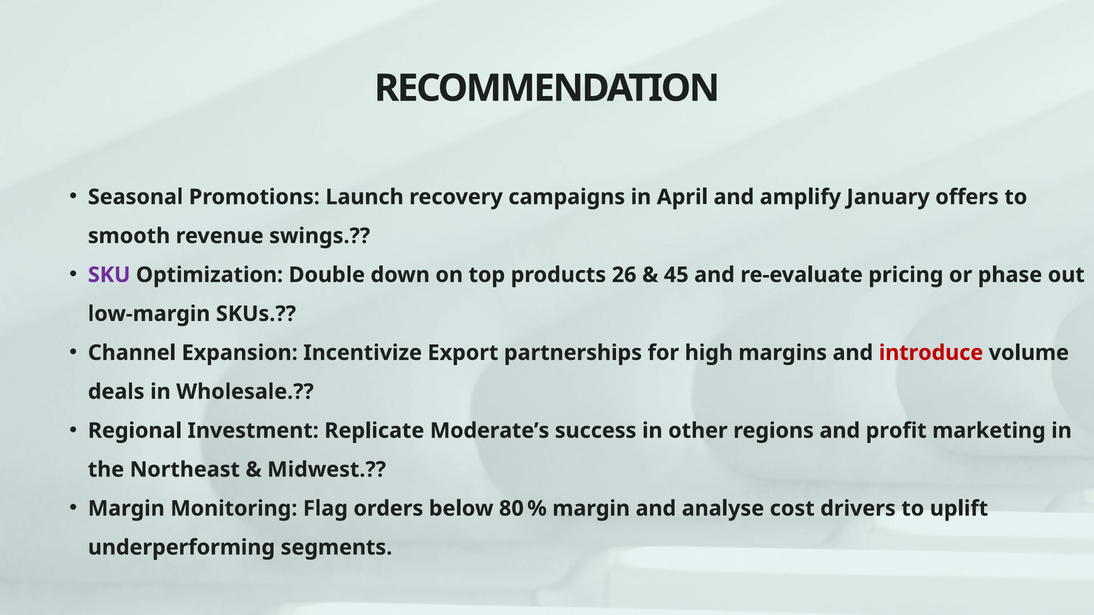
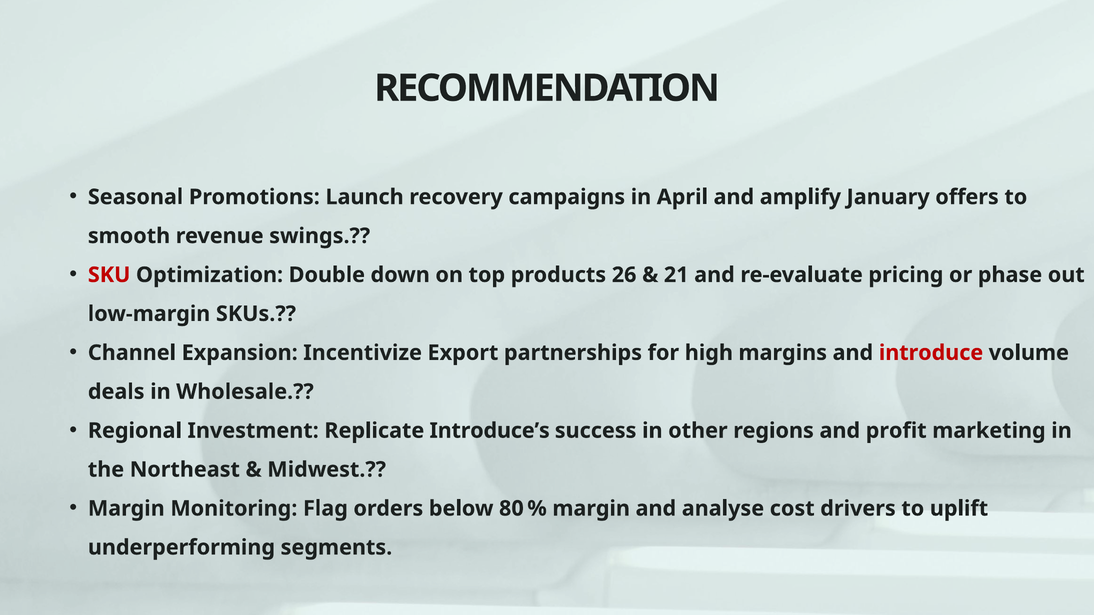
SKU colour: purple -> red (109, 275)
45: 45 -> 21 (676, 275)
Moderate’s: Moderate’s -> Introduce’s (490, 431)
